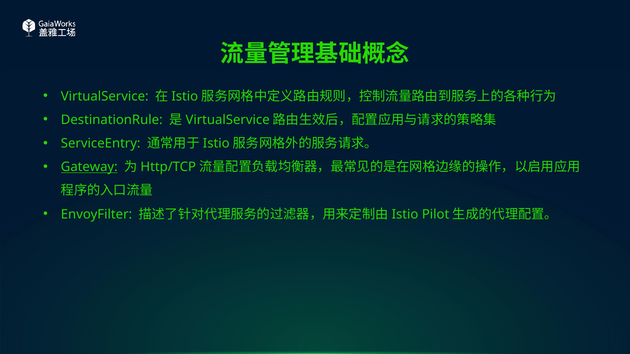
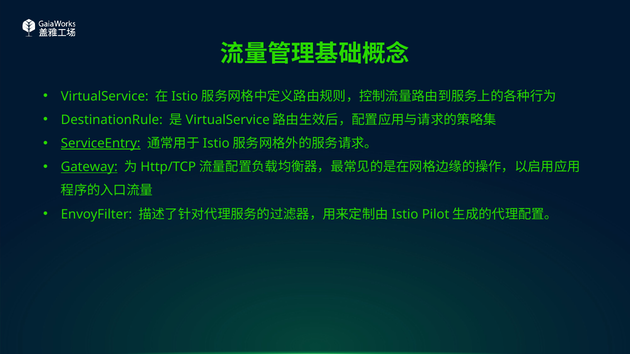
ServiceEntry underline: none -> present (101, 144)
